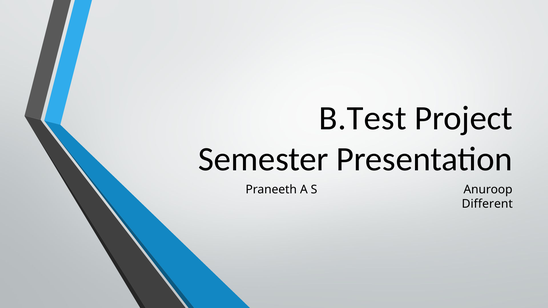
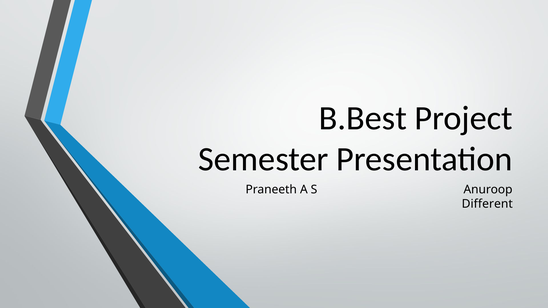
B.Test: B.Test -> B.Best (363, 118)
